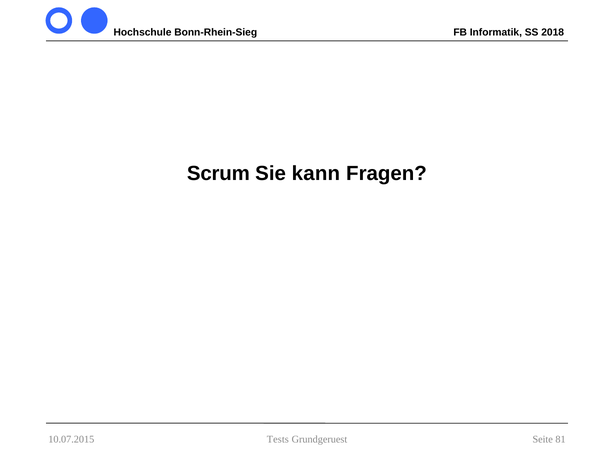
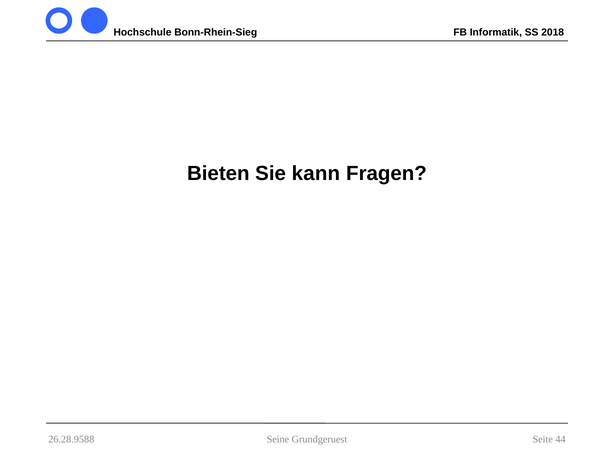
Scrum: Scrum -> Bieten (218, 174)
10.07.2015: 10.07.2015 -> 26.28.9588 (71, 440)
Tests: Tests -> Seine (278, 440)
81: 81 -> 44 (561, 440)
